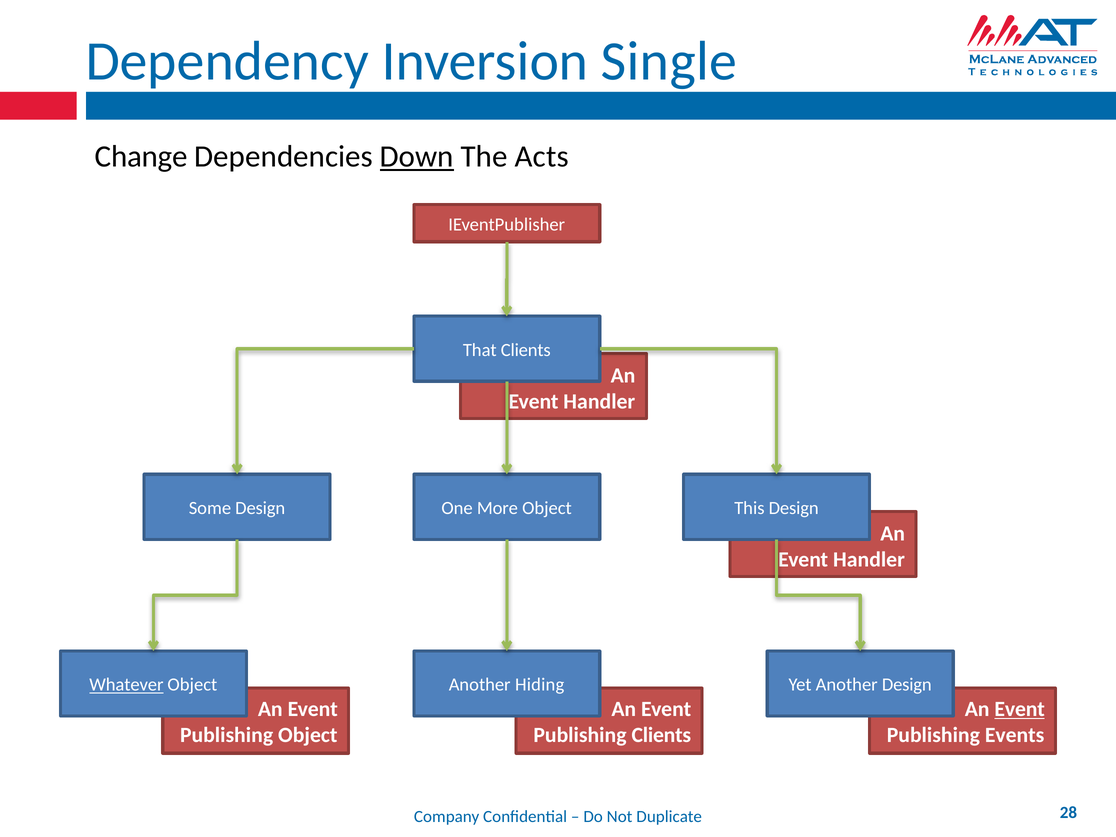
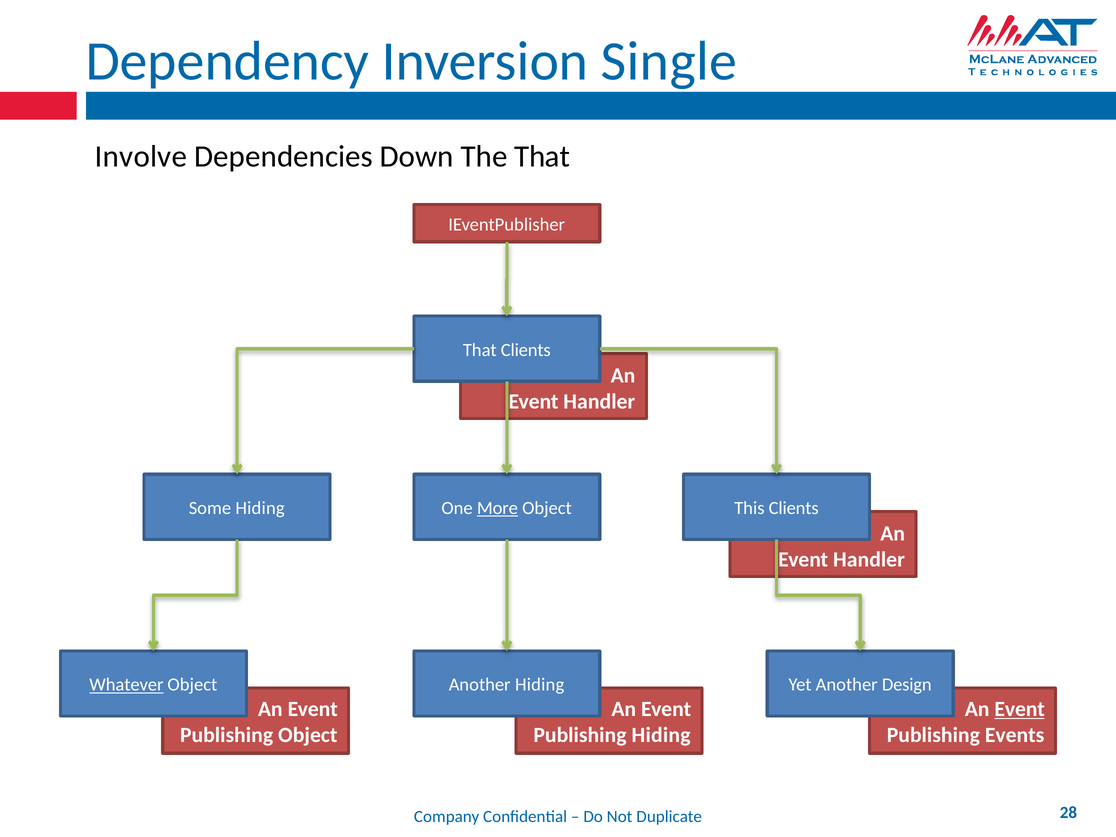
Change: Change -> Involve (141, 157)
Down underline: present -> none (417, 157)
The Acts: Acts -> That (542, 157)
Some Design: Design -> Hiding (260, 508)
More underline: none -> present (497, 508)
This Design: Design -> Clients (794, 508)
Publishing Clients: Clients -> Hiding (661, 735)
